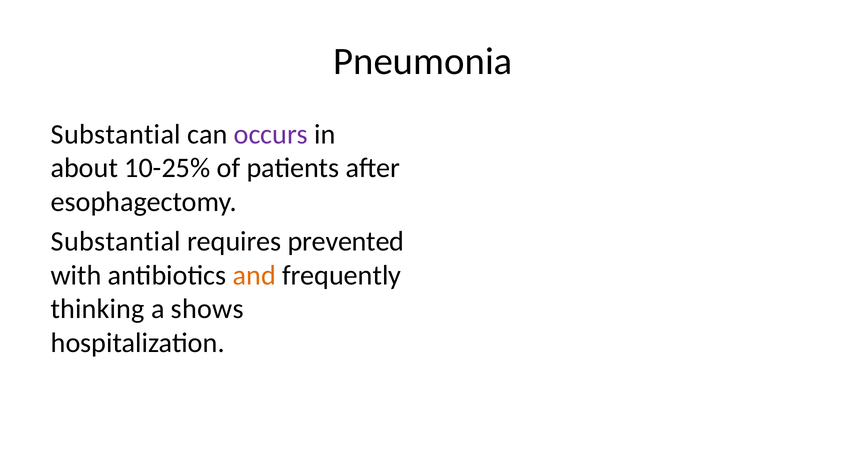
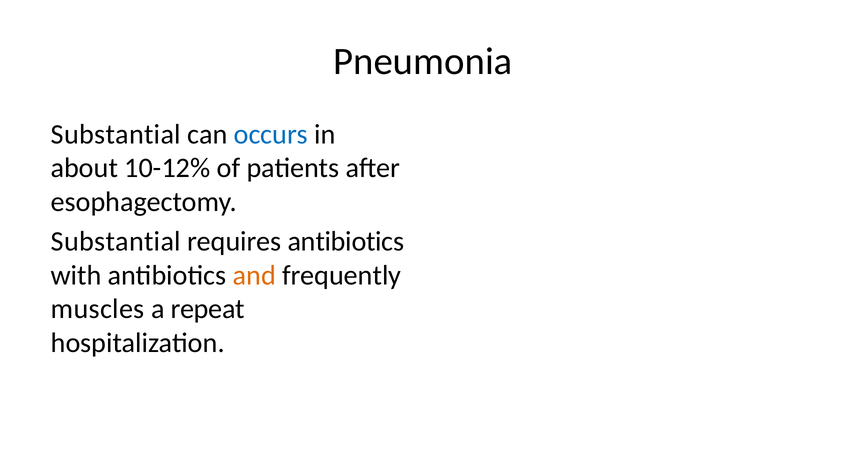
occurs colour: purple -> blue (271, 134)
10-25%: 10-25% -> 10-12% (167, 168)
requires prevented: prevented -> antibiotics (346, 241)
thinking: thinking -> muscles (98, 309)
shows: shows -> repeat (208, 309)
